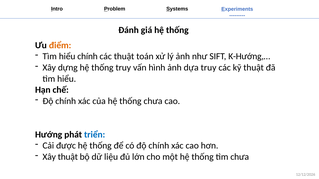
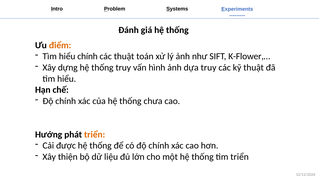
K-Hướng,…: K-Hướng,… -> K-Flower,… (249, 57)
triển colour: blue -> orange (95, 135)
Xây thuật: thuật -> thiện (68, 157)
tìm chưa: chưa -> triển (240, 157)
